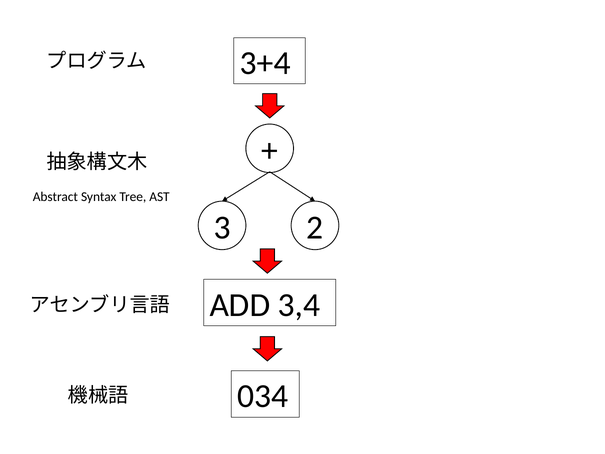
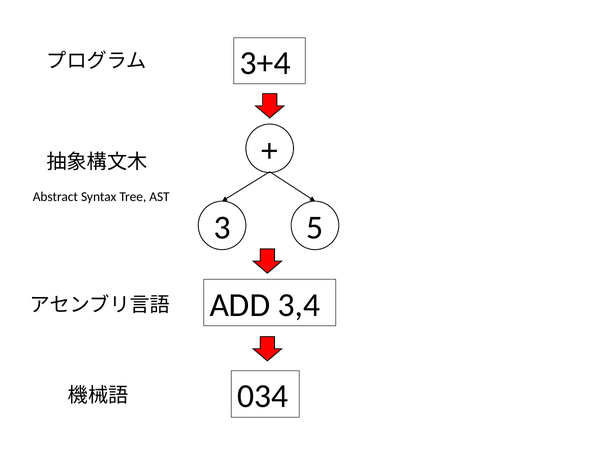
2: 2 -> 5 (315, 228)
